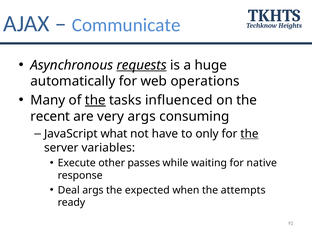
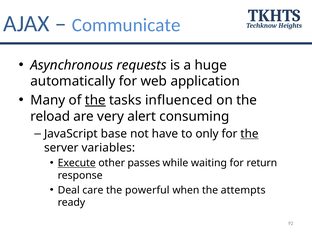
requests underline: present -> none (142, 65)
operations: operations -> application (205, 81)
recent: recent -> reload (50, 116)
very args: args -> alert (142, 116)
what: what -> base (114, 134)
Execute underline: none -> present (77, 163)
native: native -> return (262, 163)
Deal args: args -> care (93, 190)
expected: expected -> powerful (147, 190)
